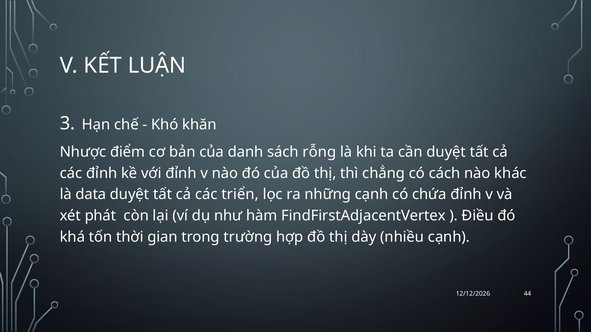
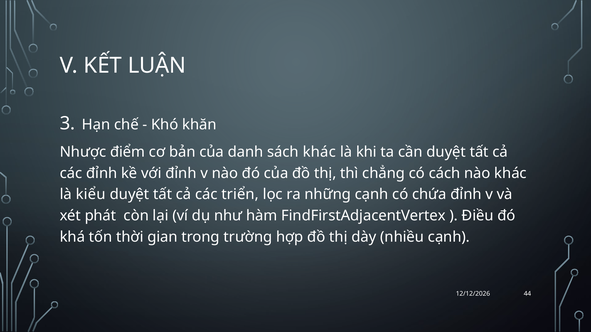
sách rỗng: rỗng -> khác (319, 152)
data: data -> kiểu (91, 195)
